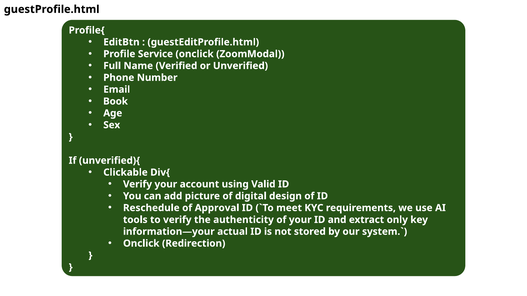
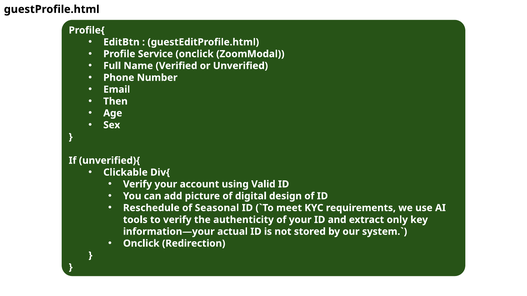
Book: Book -> Then (115, 101)
Approval: Approval -> Seasonal (217, 208)
